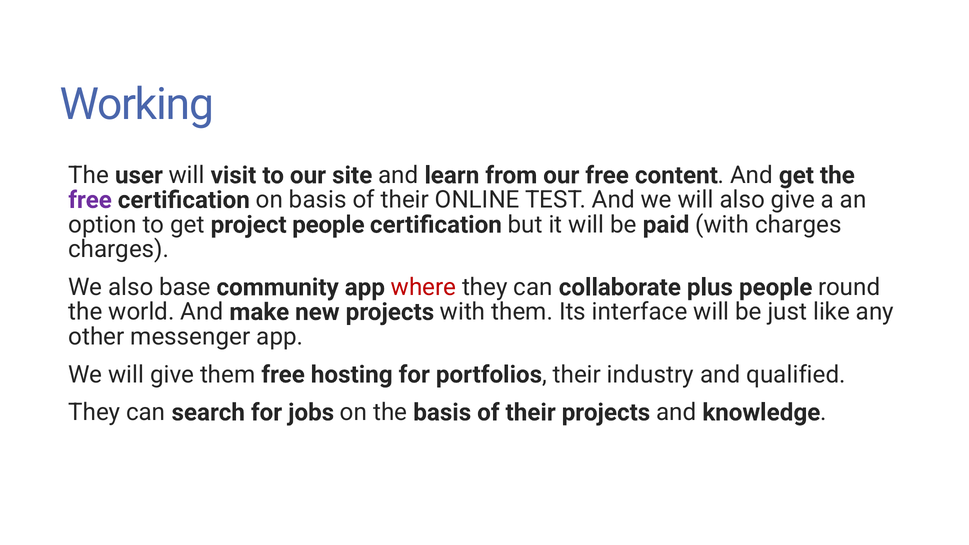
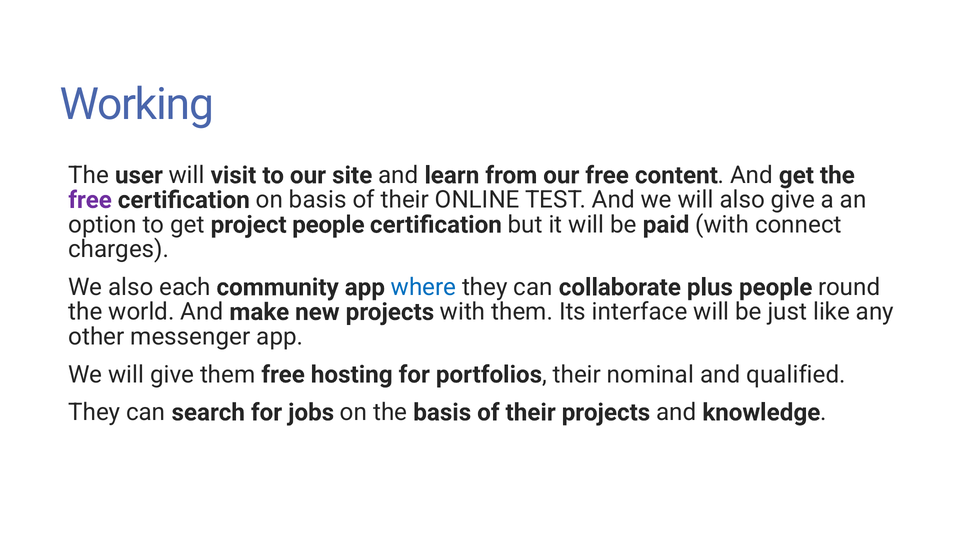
with charges: charges -> connect (798, 225)
base: base -> each (185, 287)
where colour: red -> blue (423, 287)
industry: industry -> nominal (650, 375)
